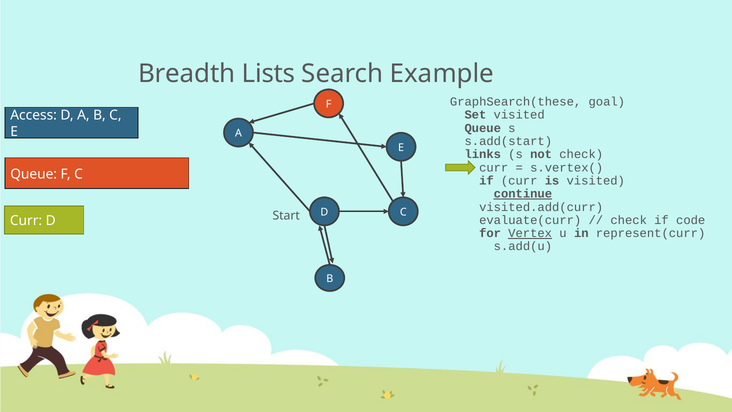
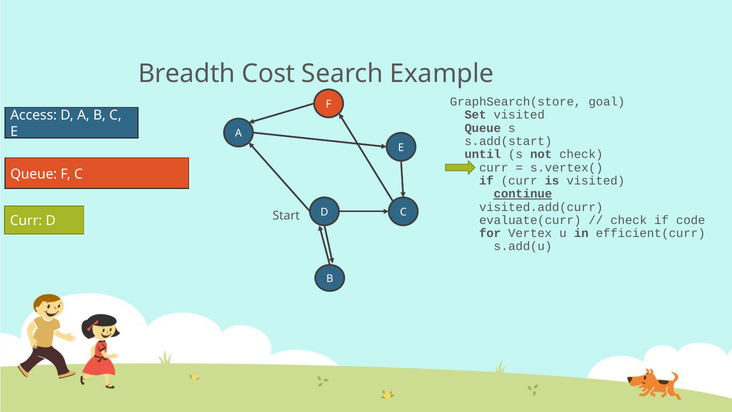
Lists: Lists -> Cost (268, 73)
GraphSearch(these: GraphSearch(these -> GraphSearch(store (516, 102)
links: links -> until (483, 154)
Vertex underline: present -> none (530, 233)
represent(curr: represent(curr -> efficient(curr (651, 233)
